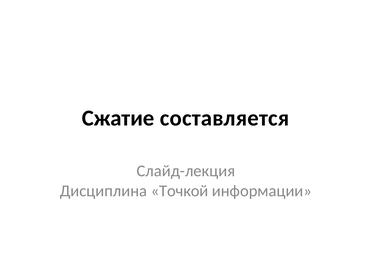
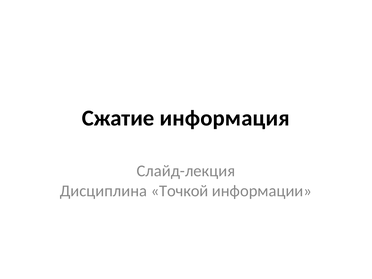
составляется: составляется -> информация (225, 118)
